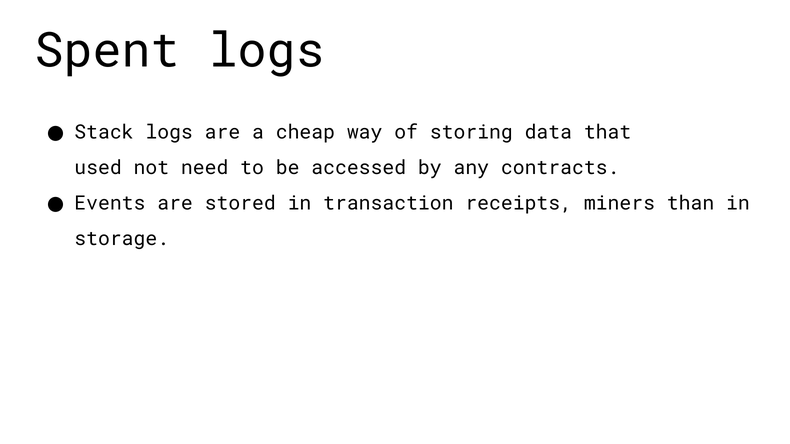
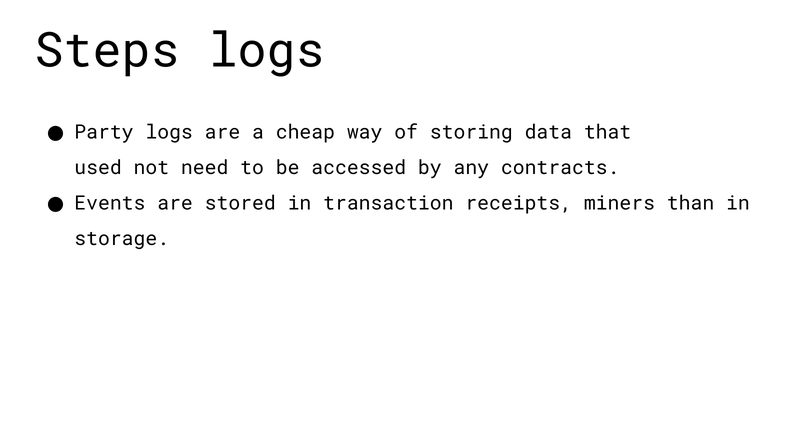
Spent: Spent -> Steps (107, 51)
Stack: Stack -> Party (104, 133)
